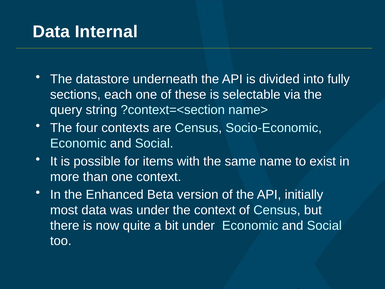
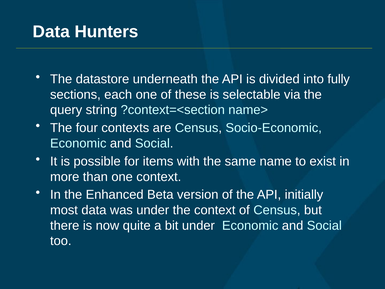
Internal: Internal -> Hunters (106, 32)
